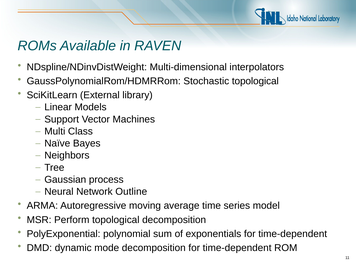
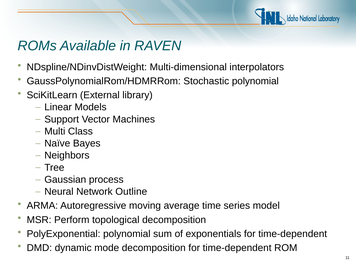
Stochastic topological: topological -> polynomial (255, 81)
